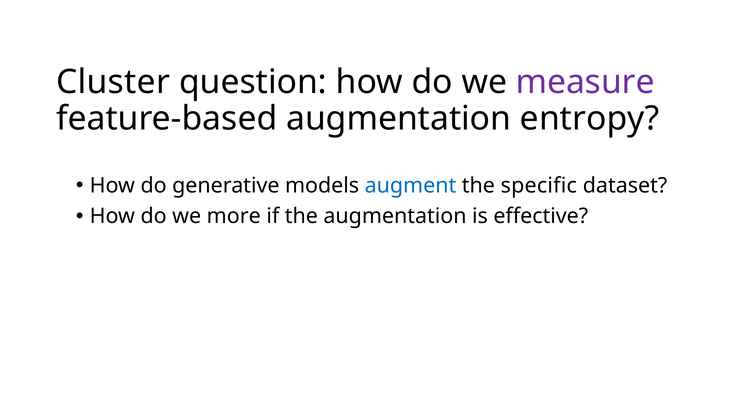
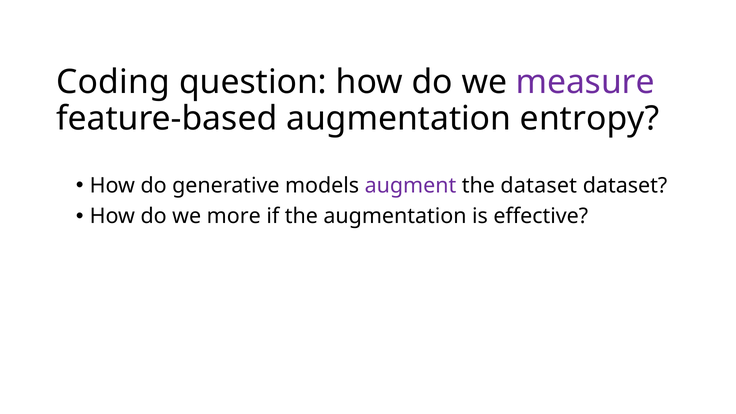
Cluster: Cluster -> Coding (113, 82)
augment colour: blue -> purple (410, 186)
the specific: specific -> dataset (539, 186)
